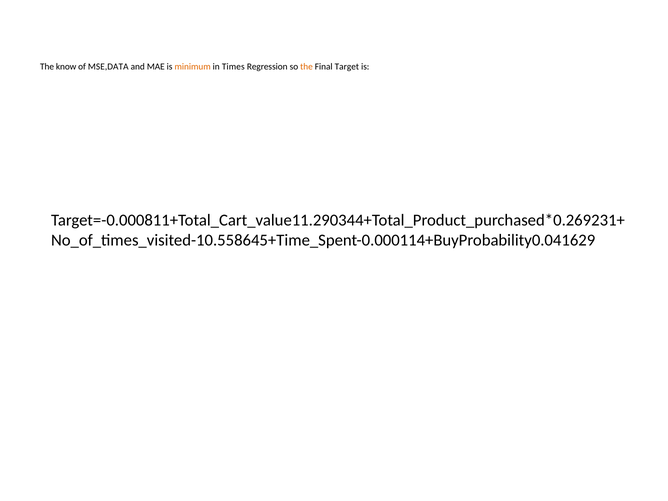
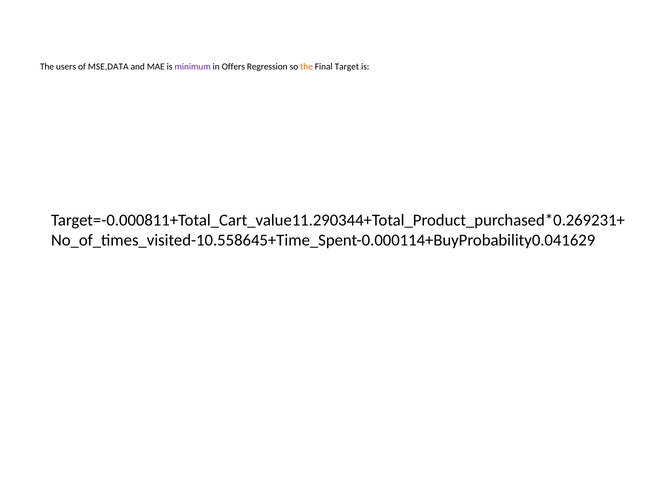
know: know -> users (66, 67)
minimum colour: orange -> purple (193, 67)
Times: Times -> Offers (233, 67)
